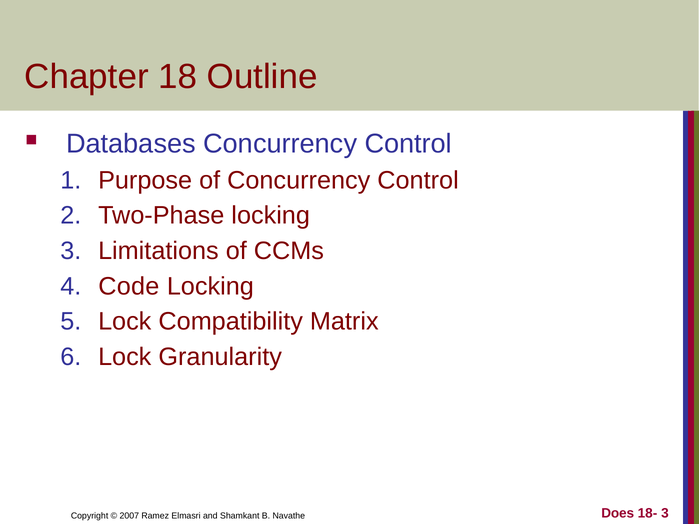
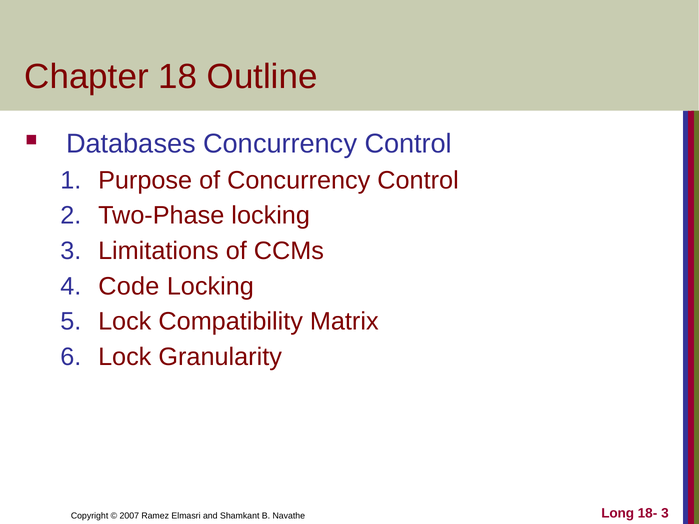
Does: Does -> Long (618, 514)
